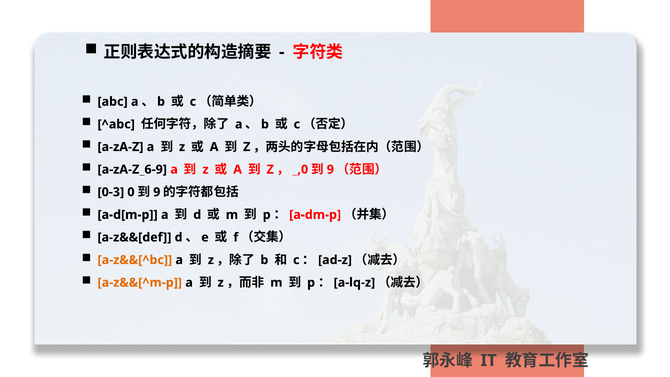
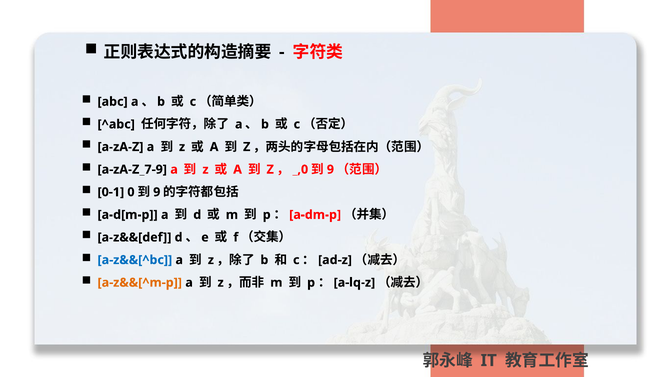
a-zA-Z_6-9: a-zA-Z_6-9 -> a-zA-Z_7-9 (132, 169)
0-3: 0-3 -> 0-1 (111, 192)
a-z&&[^bc colour: orange -> blue (135, 260)
